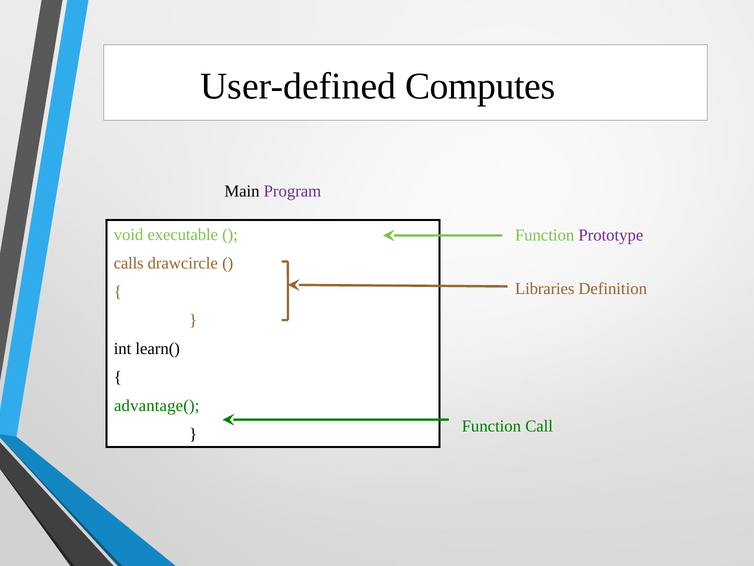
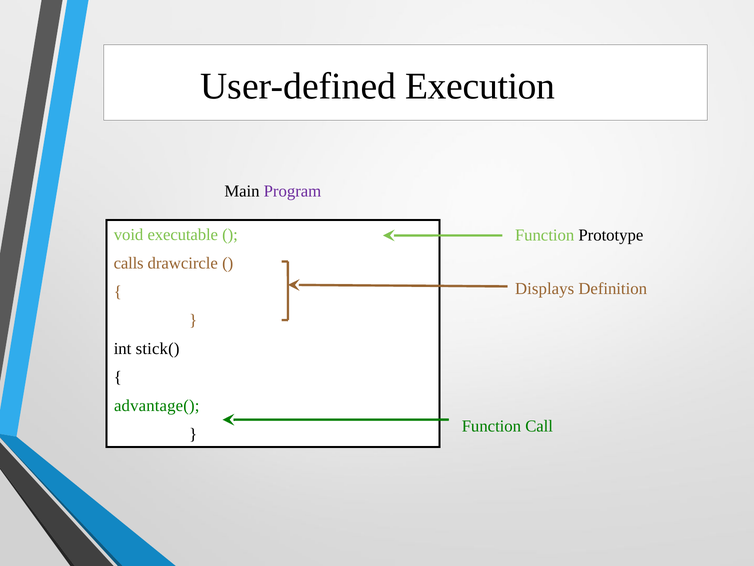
Computes: Computes -> Execution (480, 86)
Prototype colour: purple -> black (611, 235)
Libraries: Libraries -> Displays (545, 289)
learn(: learn( -> stick( (158, 349)
